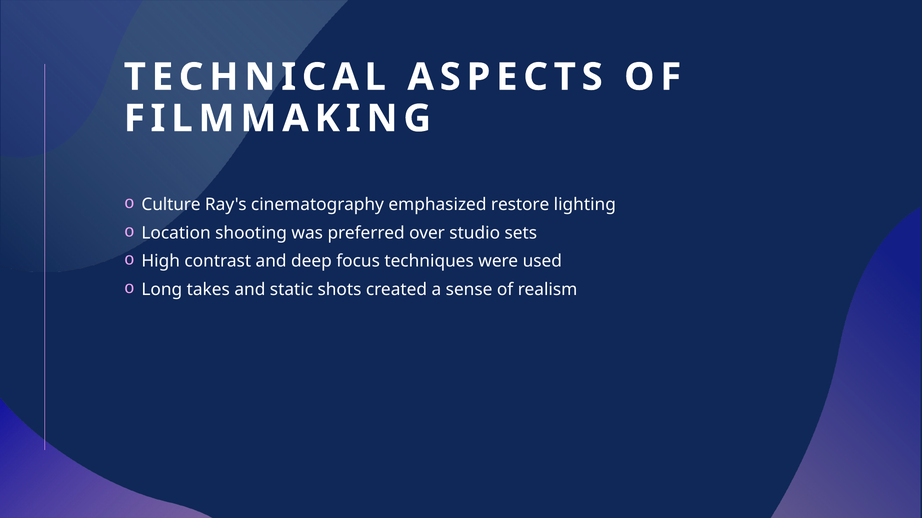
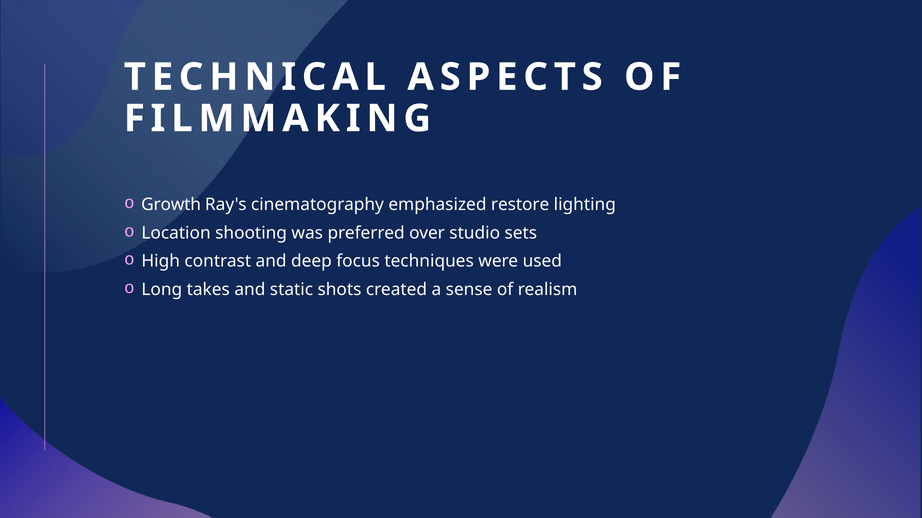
Culture: Culture -> Growth (171, 205)
